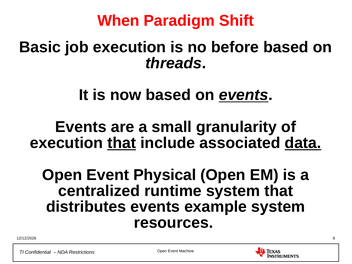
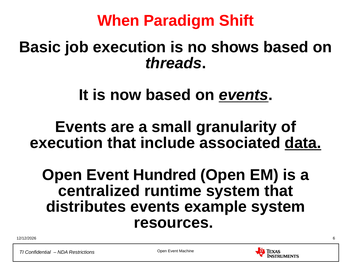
before: before -> shows (235, 47)
that underline: present -> none (122, 143)
Physical: Physical -> Hundred (165, 175)
